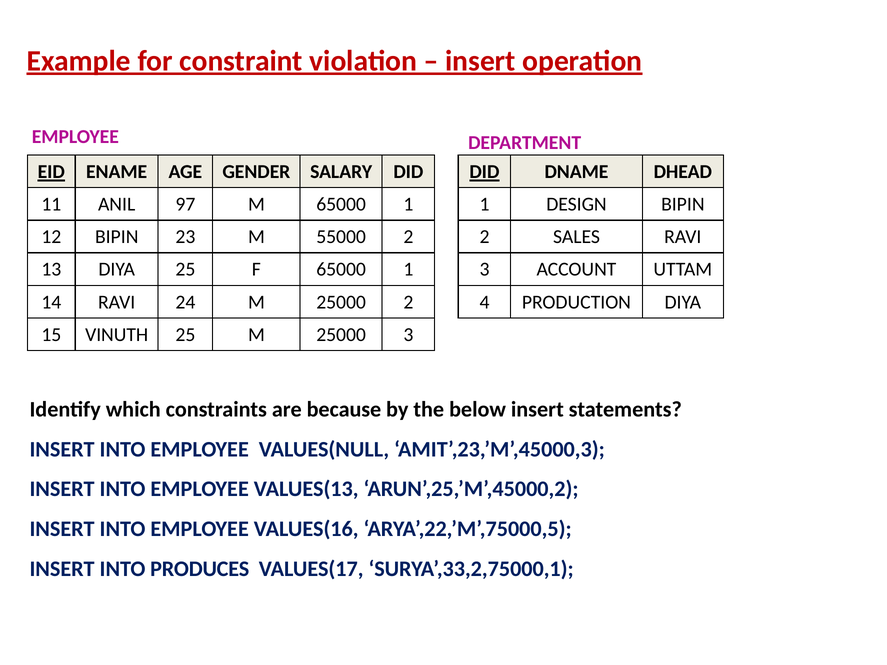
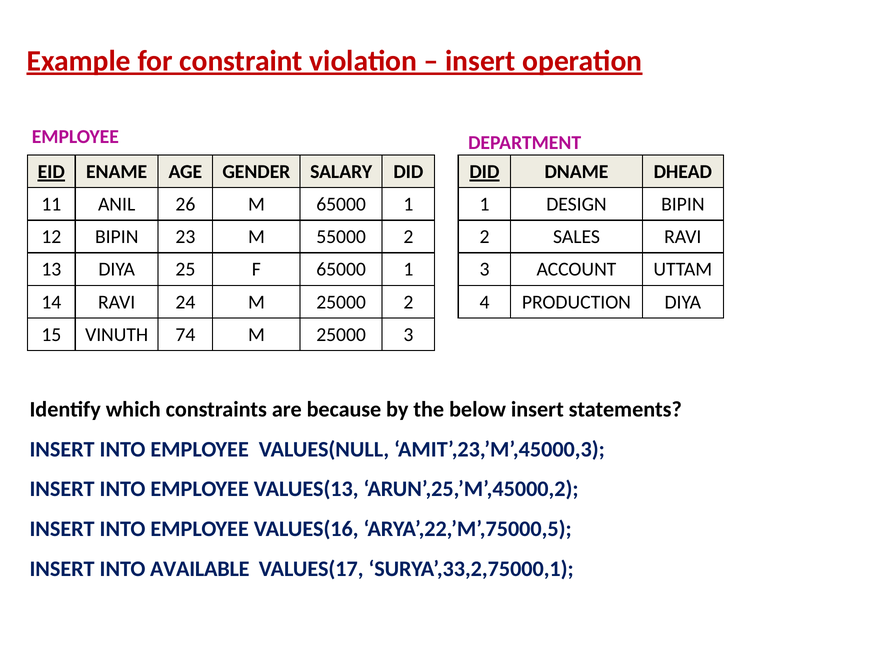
97: 97 -> 26 (185, 204)
VINUTH 25: 25 -> 74 (185, 335)
PRODUCES: PRODUCES -> AVAILABLE (200, 569)
